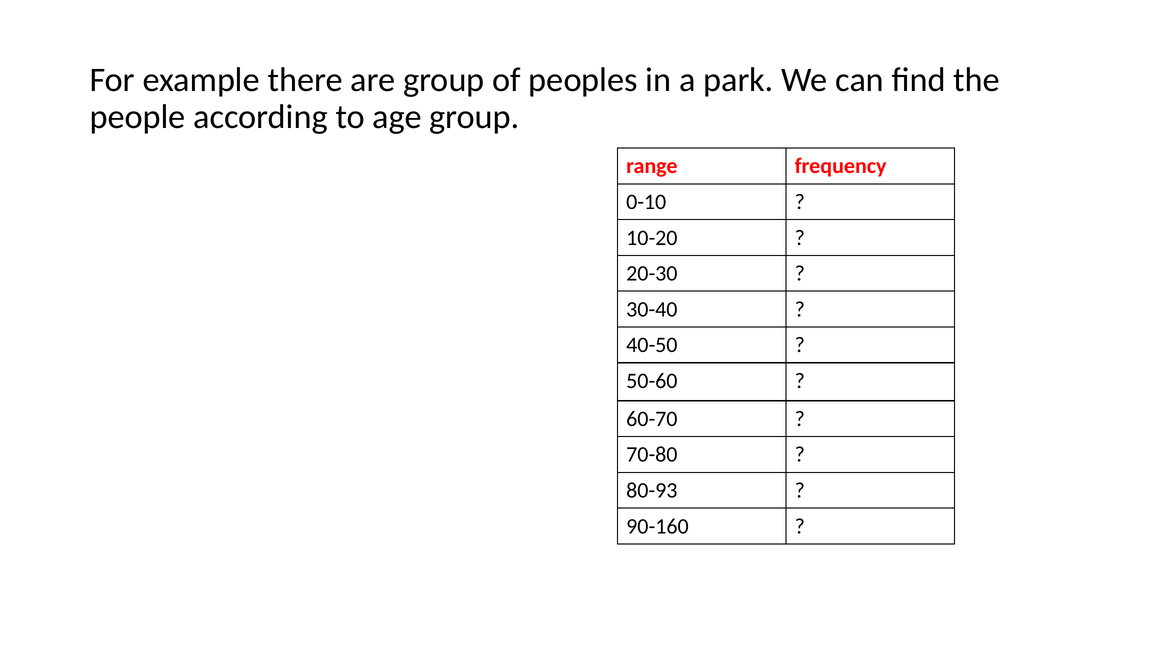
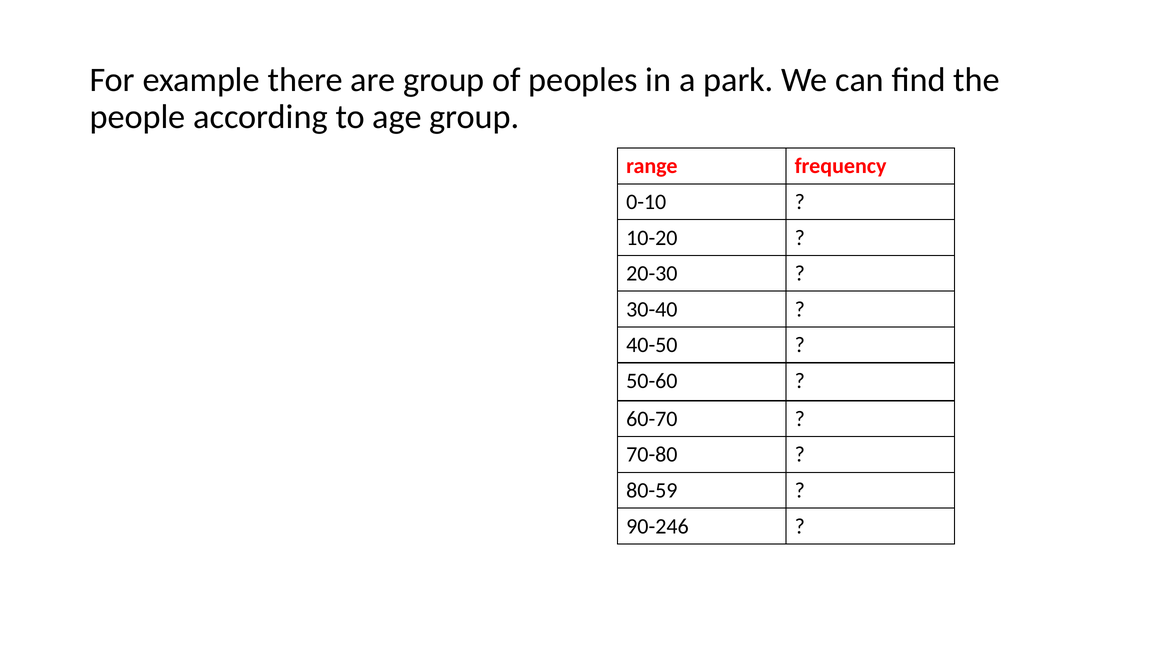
80-93: 80-93 -> 80-59 (652, 490)
90-160: 90-160 -> 90-246 (657, 526)
